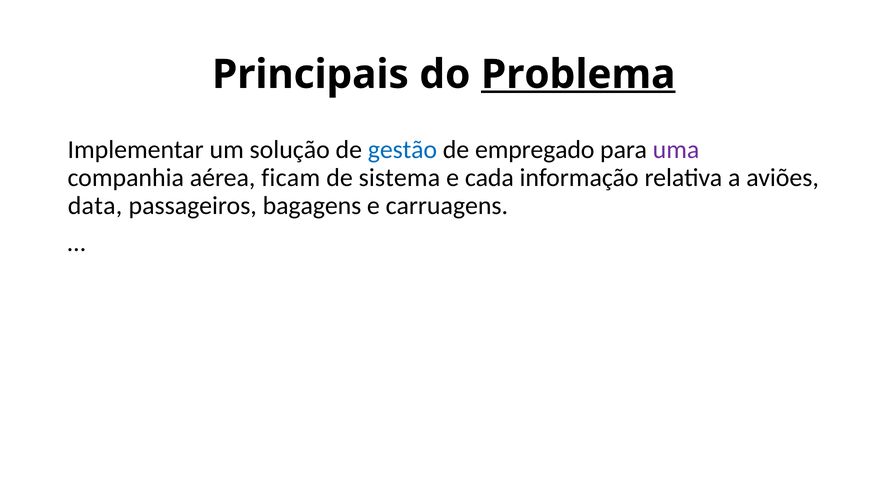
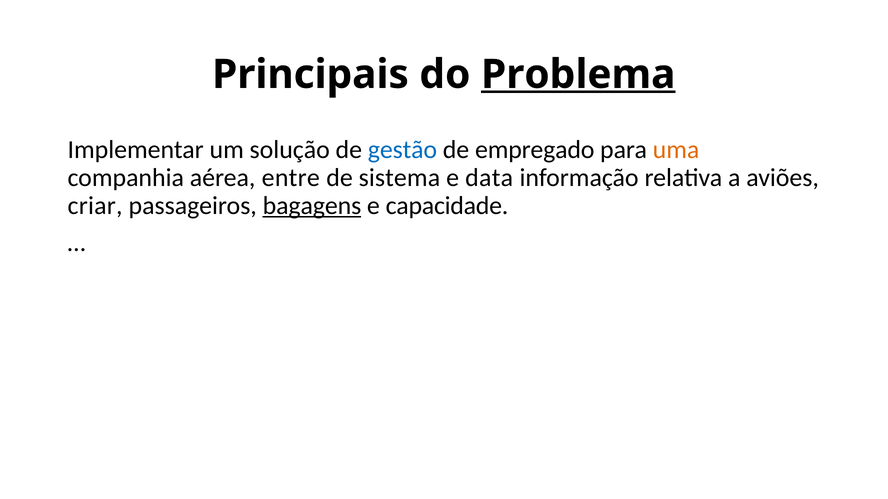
uma colour: purple -> orange (676, 150)
ficam: ficam -> entre (291, 178)
cada: cada -> data (489, 178)
data: data -> criar (95, 206)
bagagens underline: none -> present (312, 206)
carruagens: carruagens -> capacidade (447, 206)
